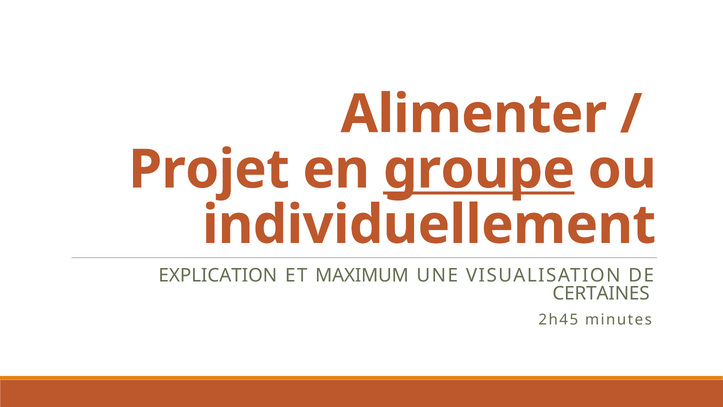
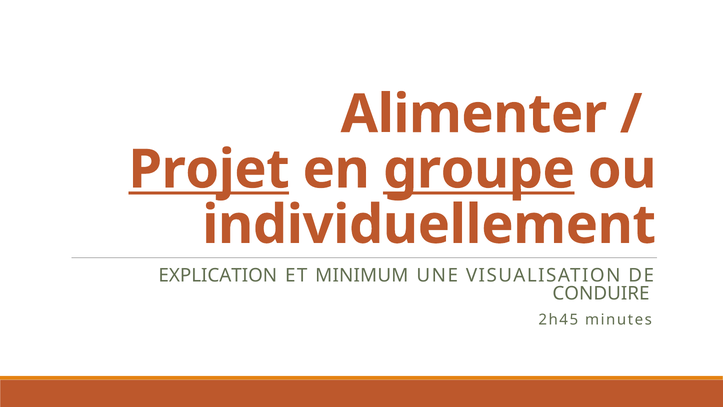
Projet underline: none -> present (209, 169)
MAXIMUM: MAXIMUM -> MINIMUM (362, 275)
CERTAINES: CERTAINES -> CONDUIRE (601, 294)
